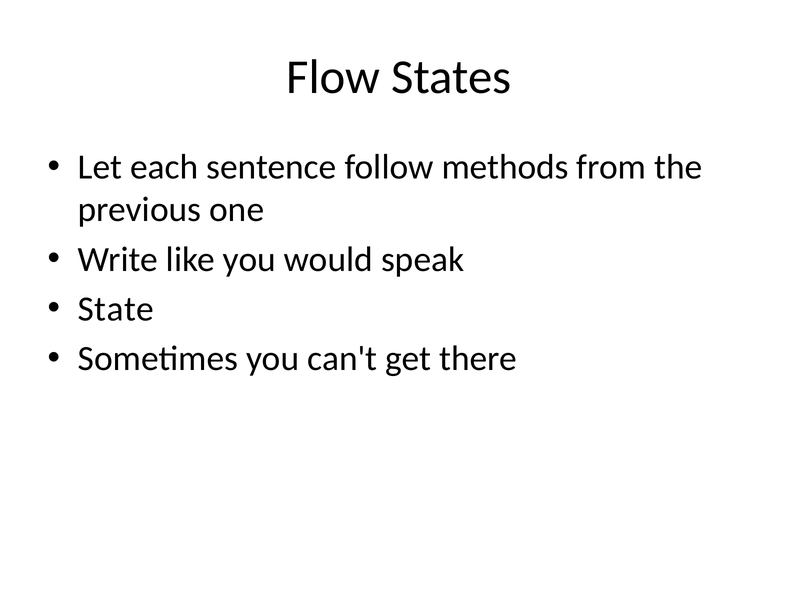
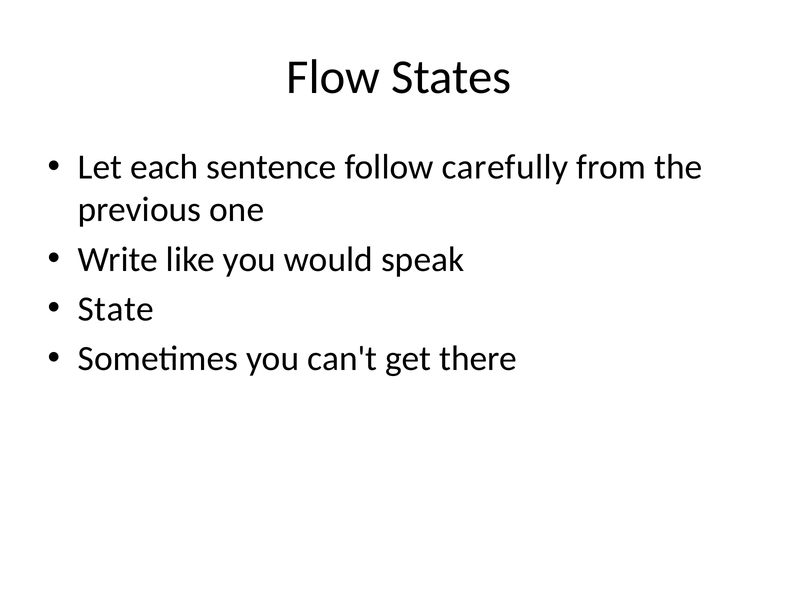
methods: methods -> carefully (505, 167)
